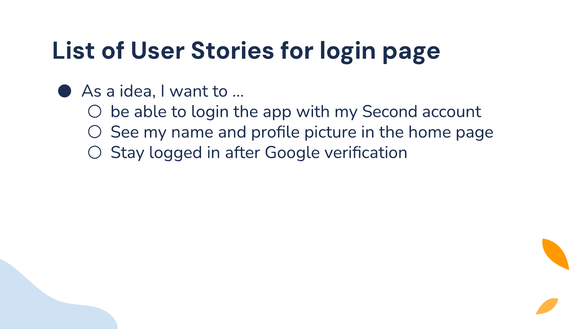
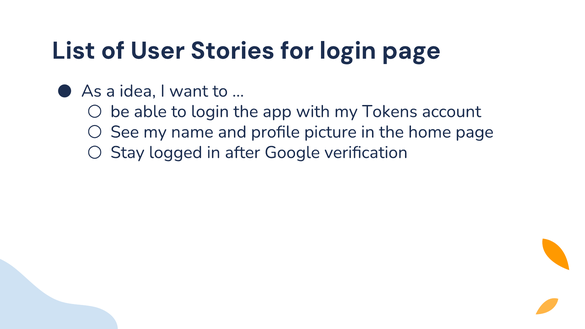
Second: Second -> Tokens (390, 111)
